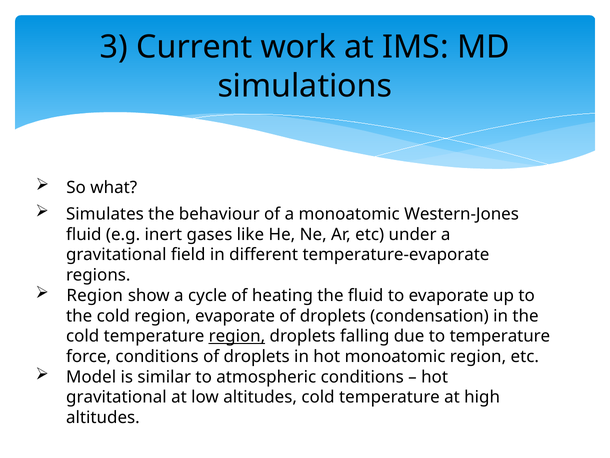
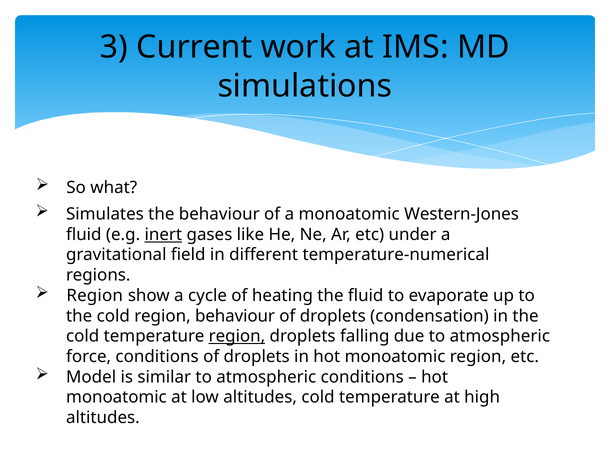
inert underline: none -> present (163, 234)
temperature-evaporate: temperature-evaporate -> temperature-numerical (396, 255)
region evaporate: evaporate -> behaviour (235, 316)
due to temperature: temperature -> atmospheric (500, 336)
gravitational: gravitational -> monoatomic (116, 397)
